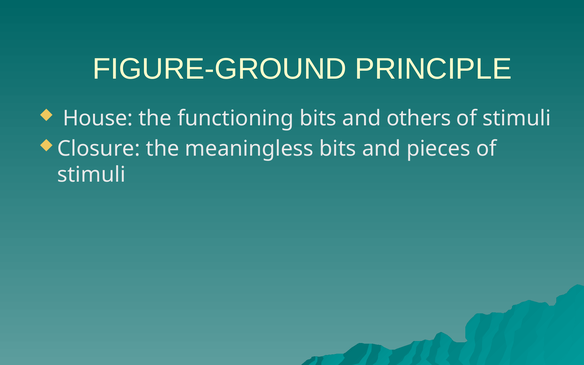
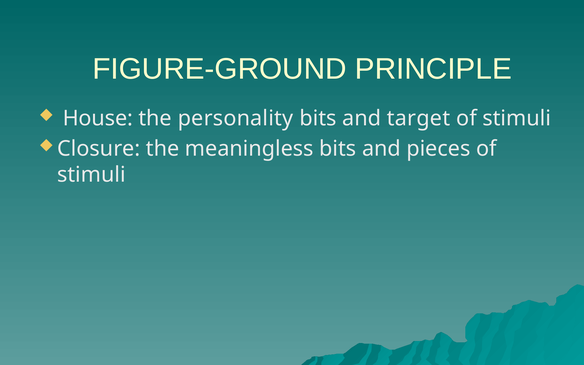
functioning: functioning -> personality (236, 118)
others: others -> target (419, 118)
